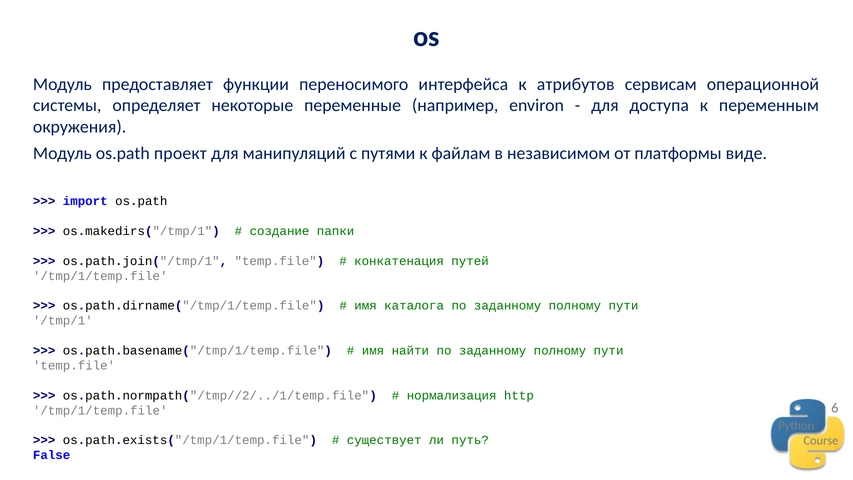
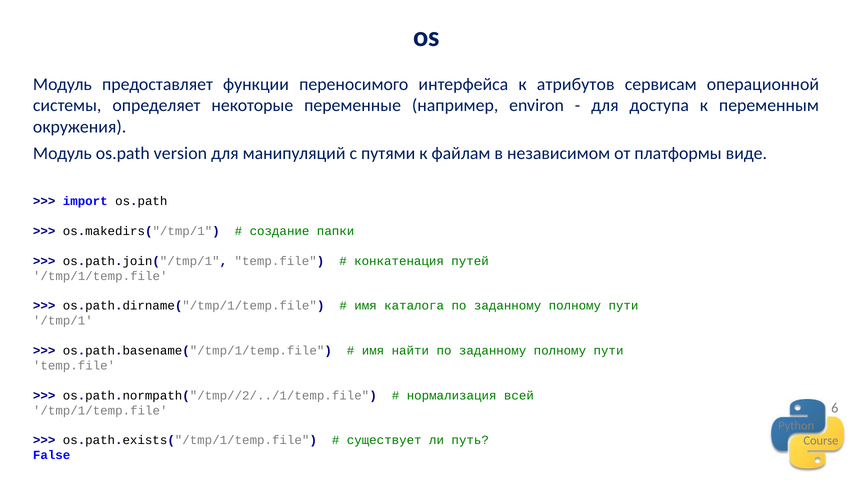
проект: проект -> version (180, 154)
http: http -> всей (519, 395)
